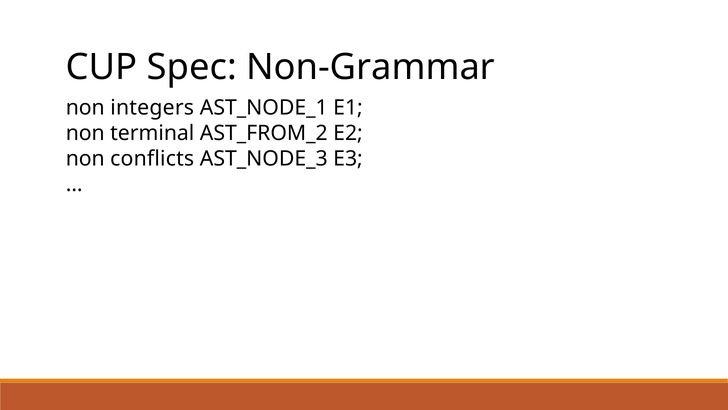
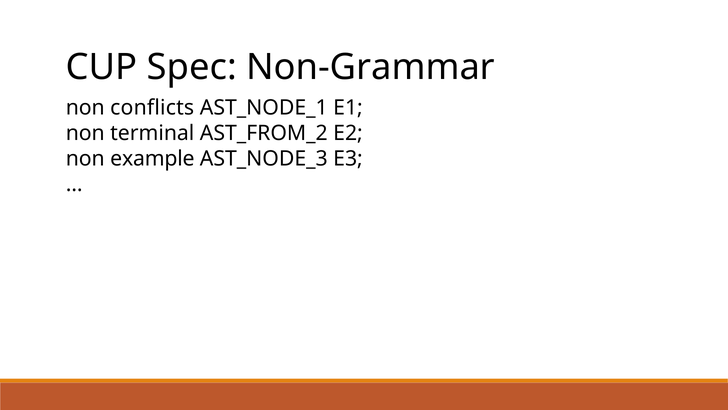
integers: integers -> conflicts (152, 108)
conflicts: conflicts -> example (152, 159)
